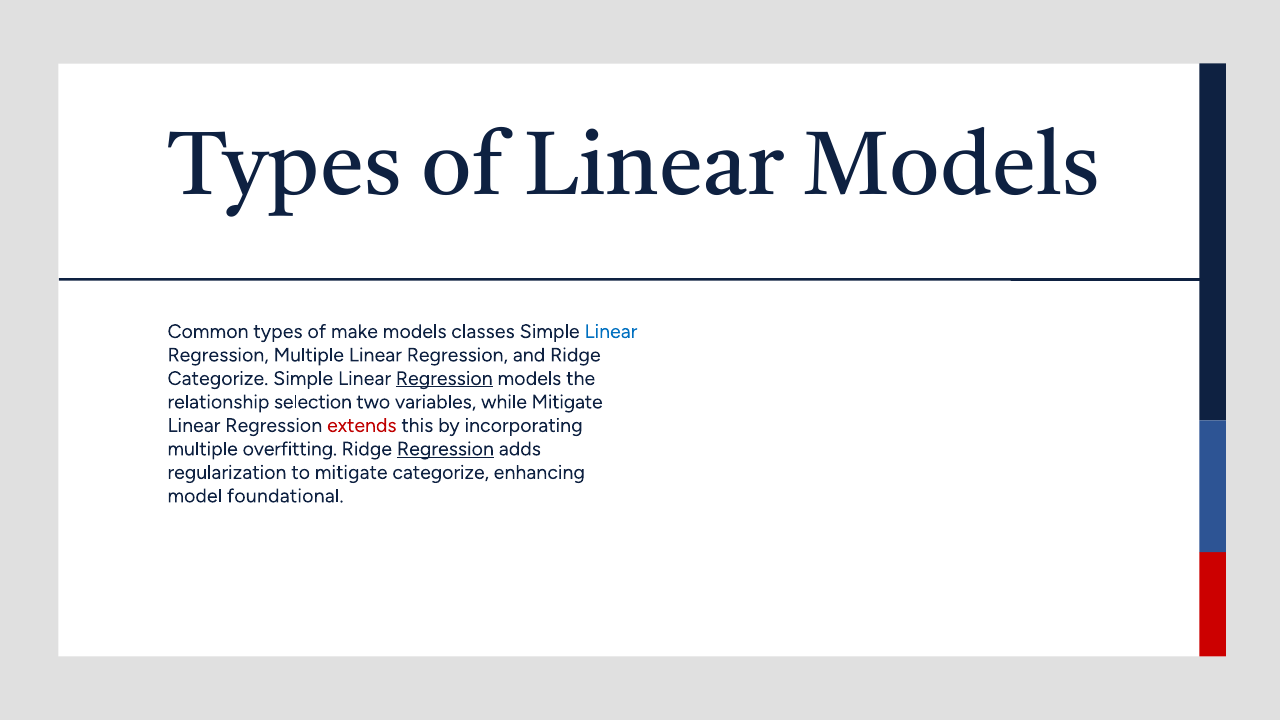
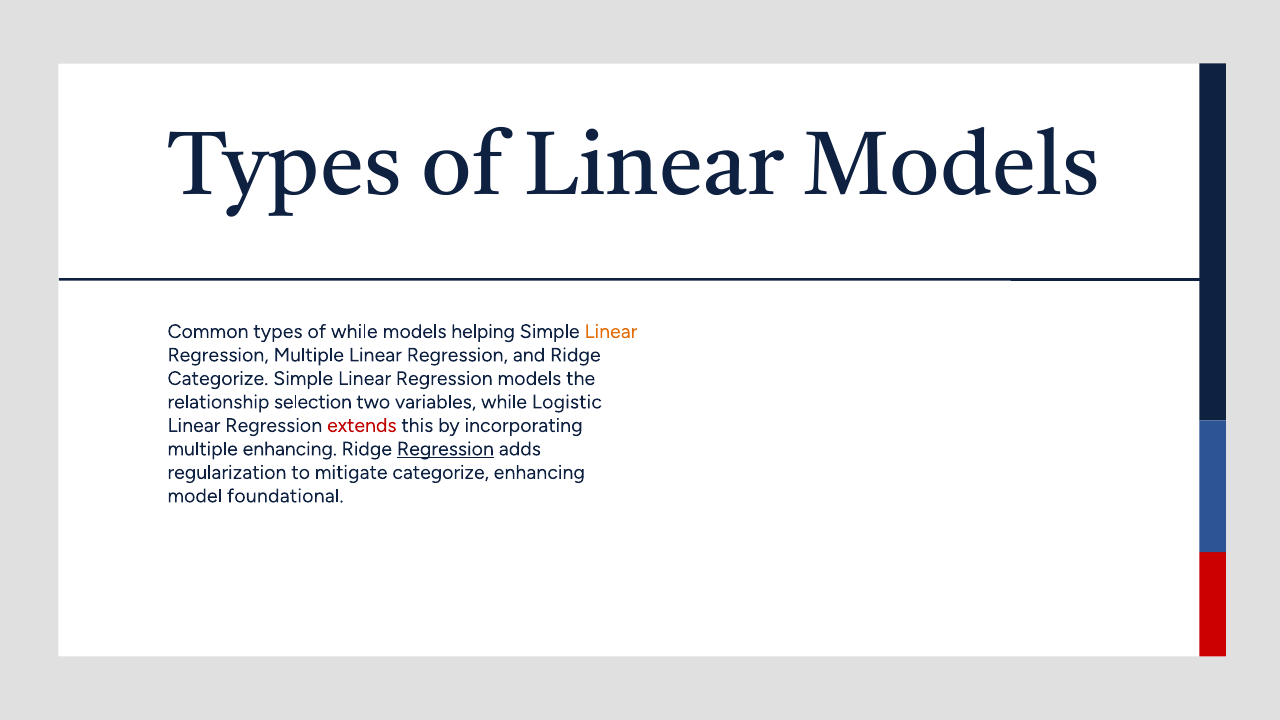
of make: make -> while (354, 332)
classes: classes -> helping (483, 332)
Linear colour: blue -> orange (611, 332)
Regression underline: present -> none (444, 379)
while Mitigate: Mitigate -> Logistic (567, 402)
multiple overfitting: overfitting -> enhancing (290, 449)
